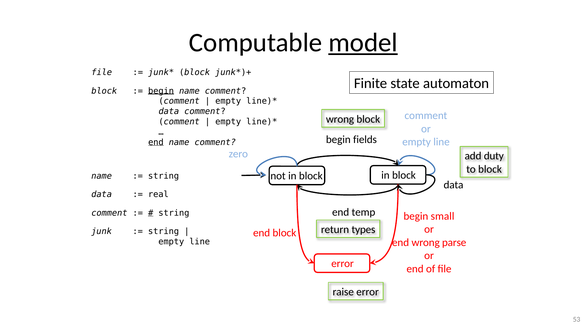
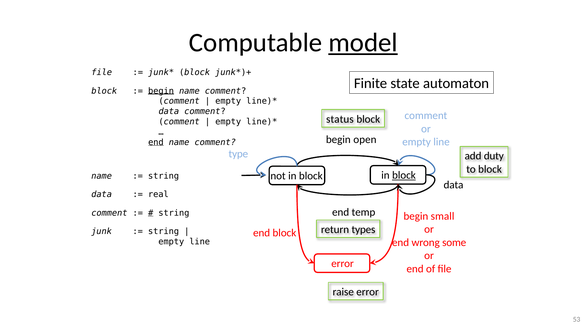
wrong: wrong -> status (340, 119)
fields: fields -> open (365, 139)
zero: zero -> type (238, 154)
block underline: none -> present (404, 175)
parse: parse -> some (454, 243)
